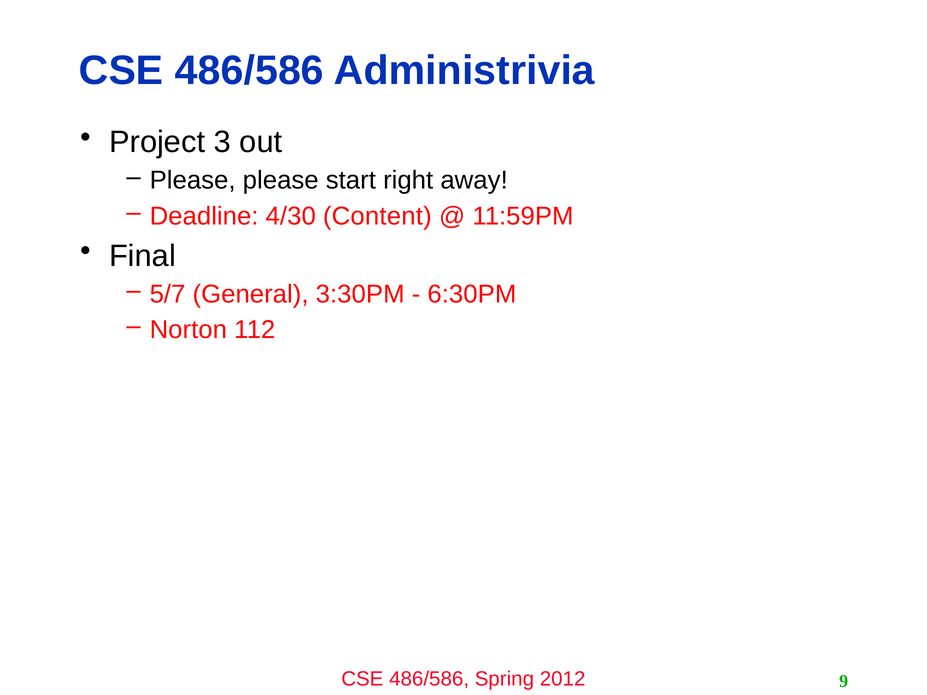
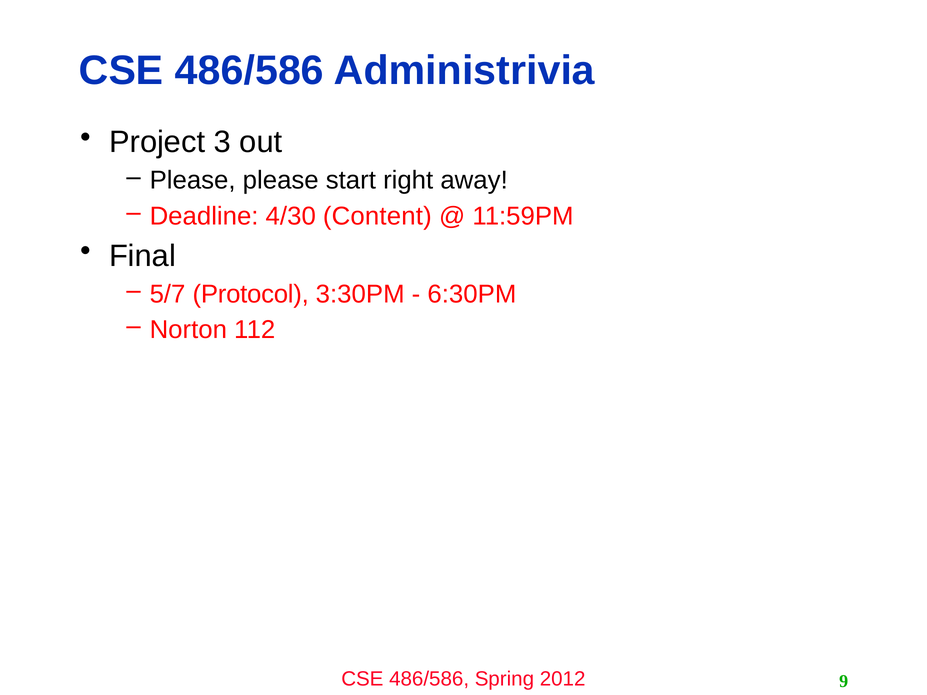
General: General -> Protocol (251, 294)
